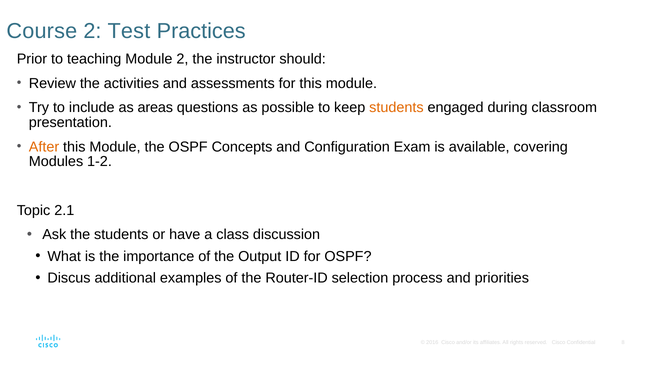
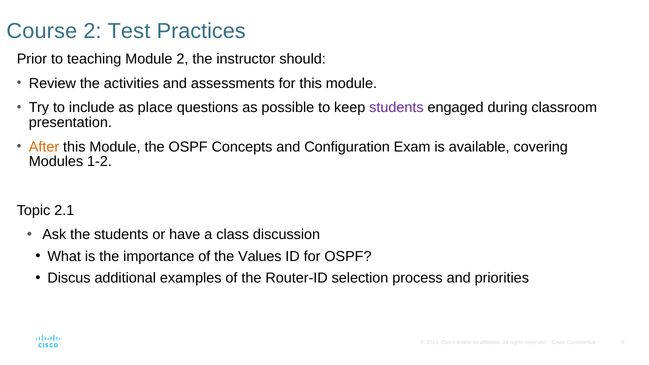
areas: areas -> place (155, 108)
students colour: orange -> purple (396, 108)
Output: Output -> Values (260, 257)
